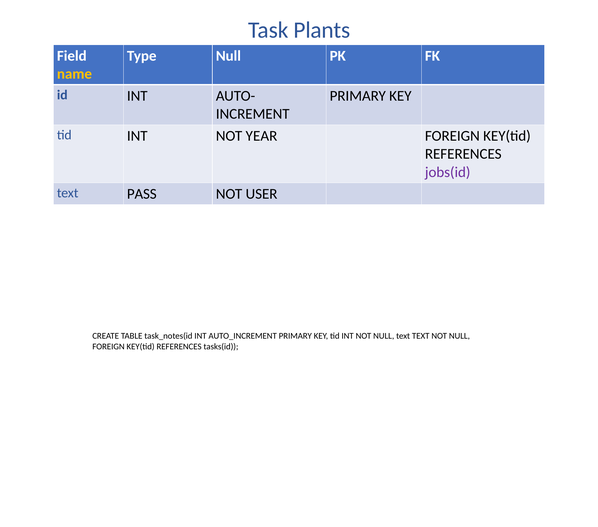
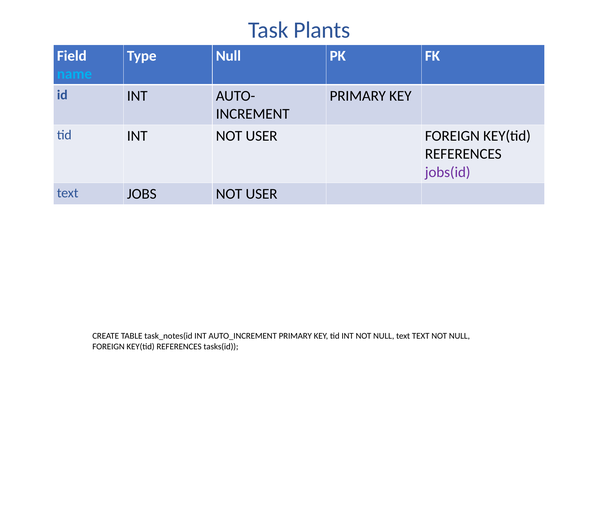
name colour: yellow -> light blue (74, 74)
INT NOT YEAR: YEAR -> USER (262, 136)
PASS: PASS -> JOBS (142, 194)
